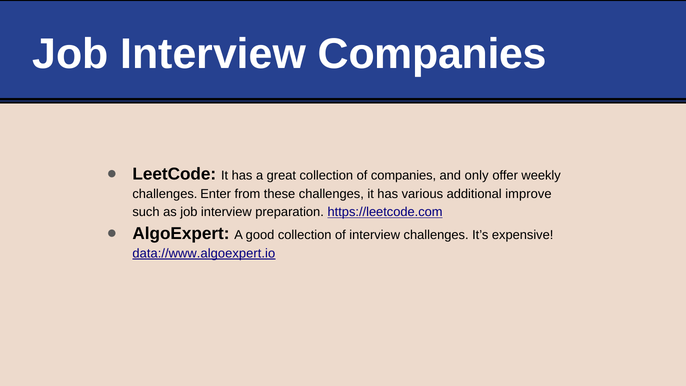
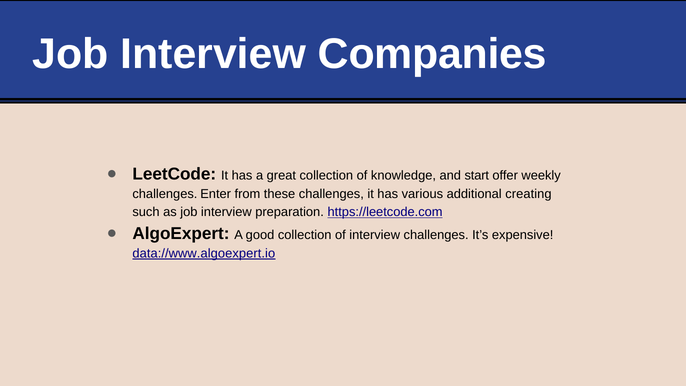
of companies: companies -> knowledge (403, 176)
only: only -> start (477, 176)
improve: improve -> creating (528, 194)
